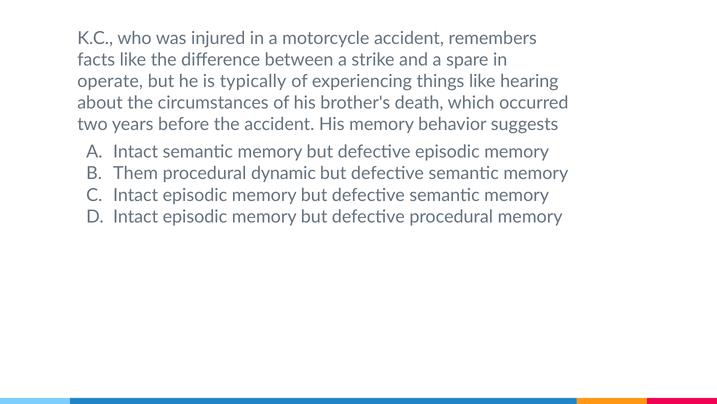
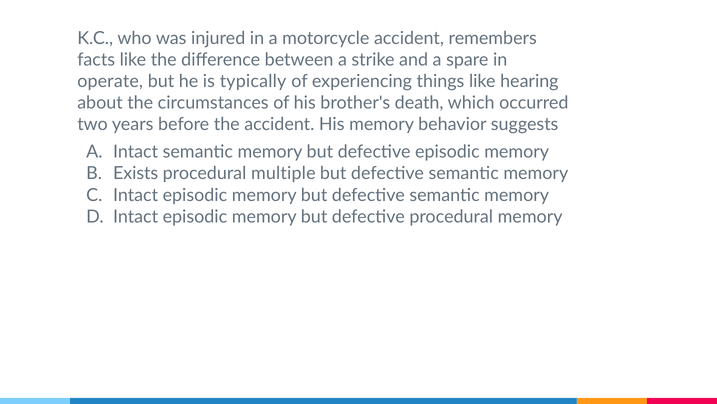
Them: Them -> Exists (136, 173)
dynamic: dynamic -> multiple (283, 173)
